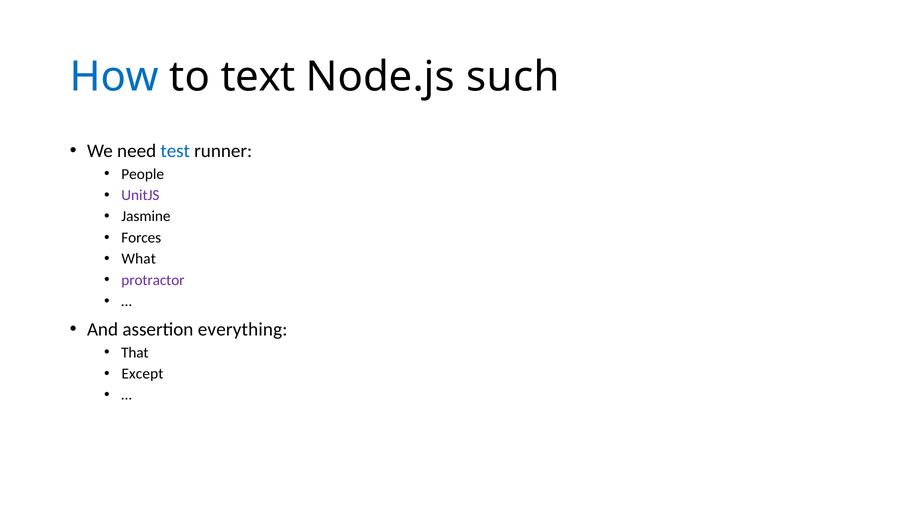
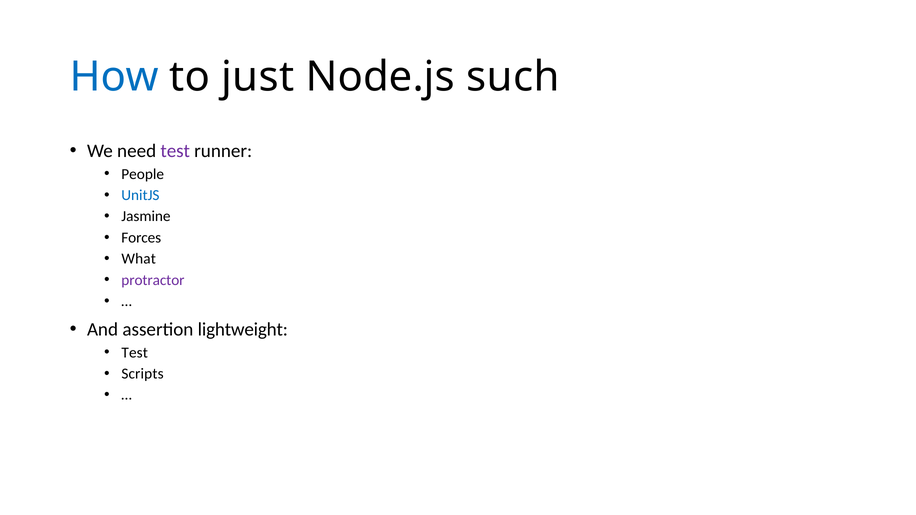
text: text -> just (258, 77)
test colour: blue -> purple (175, 151)
UnitJS colour: purple -> blue (140, 195)
everything: everything -> lightweight (243, 329)
That: That -> Test (135, 353)
Except: Except -> Scripts (142, 374)
